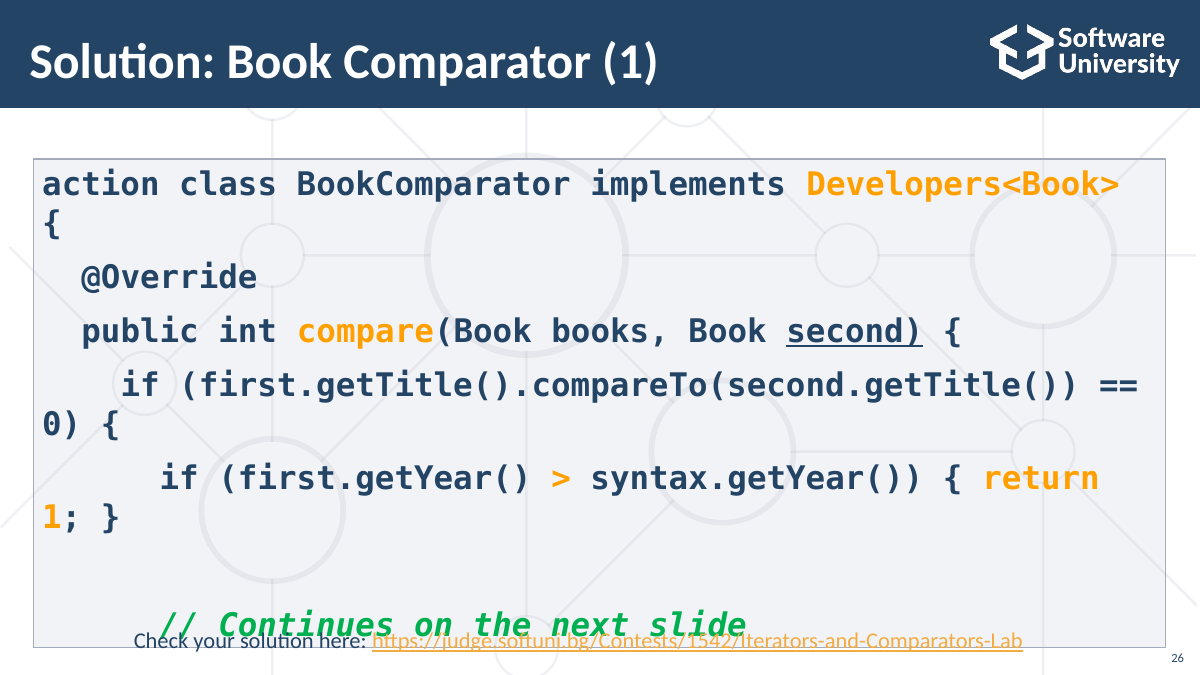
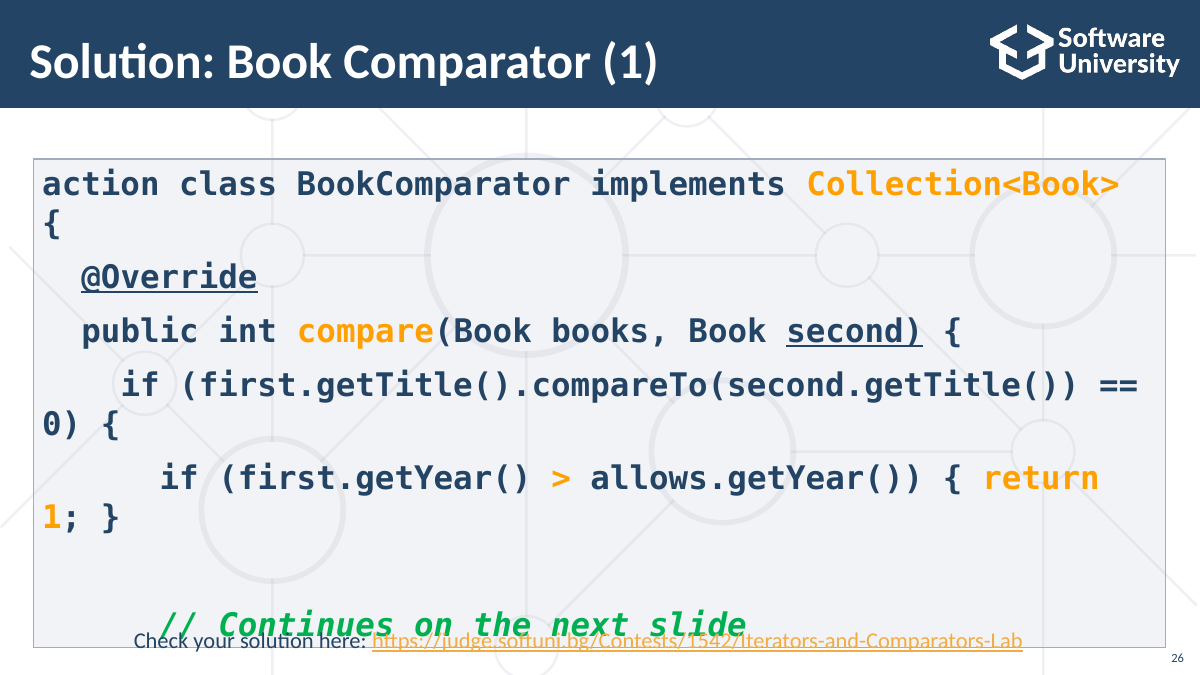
Developers<Book>: Developers<Book> -> Collection<Book> (963, 185)
@Override underline: none -> present (169, 278)
syntax.getYear(: syntax.getYear( -> allows.getYear( (757, 479)
